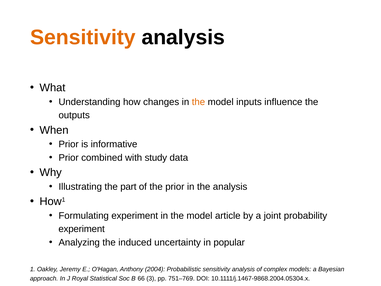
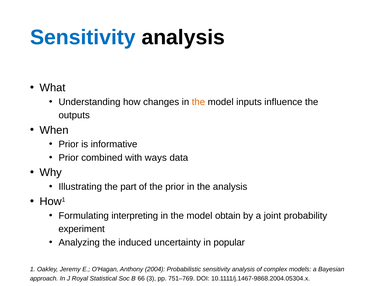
Sensitivity colour: orange -> blue (83, 37)
study: study -> ways (156, 158)
Formulating experiment: experiment -> interpreting (135, 216)
article: article -> obtain (228, 216)
